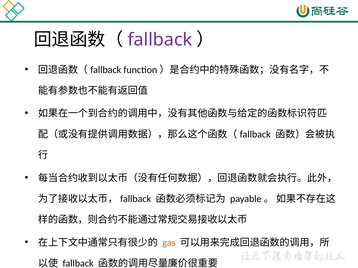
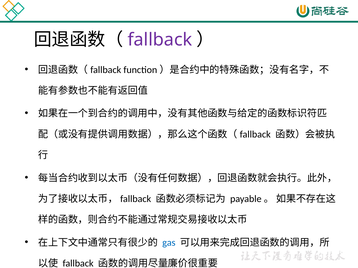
gas colour: orange -> blue (169, 243)
